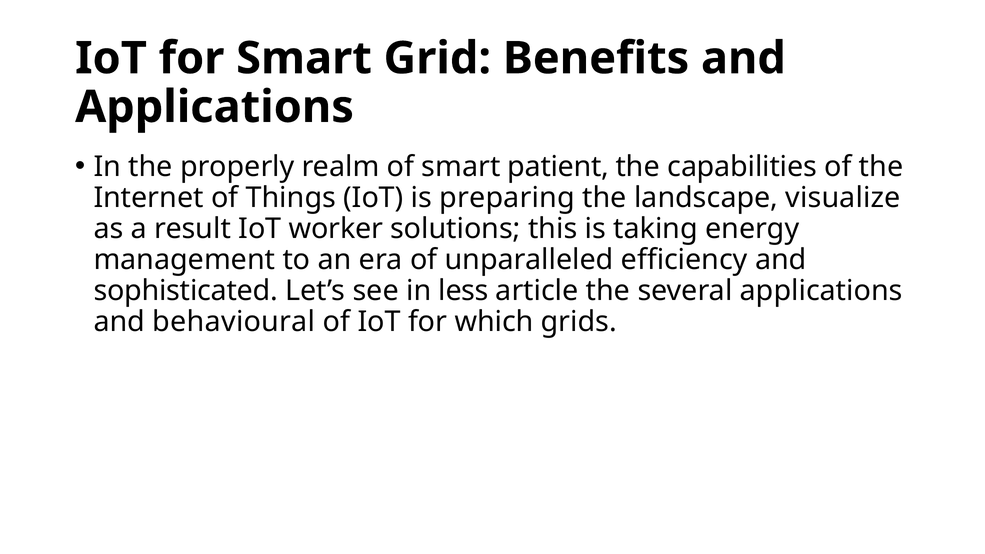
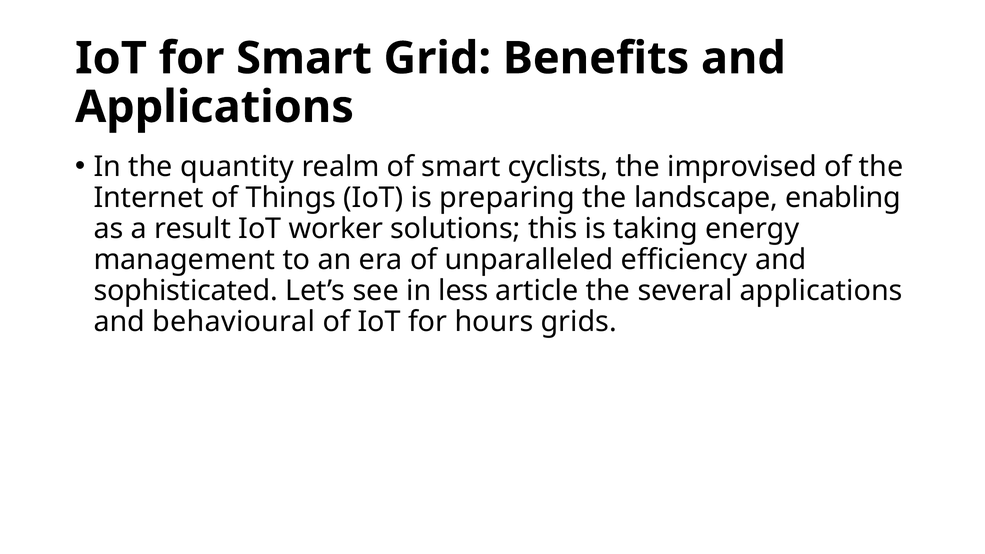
properly: properly -> quantity (237, 167)
patient: patient -> cyclists (558, 167)
capabilities: capabilities -> improvised (742, 167)
visualize: visualize -> enabling (843, 198)
which: which -> hours (494, 322)
